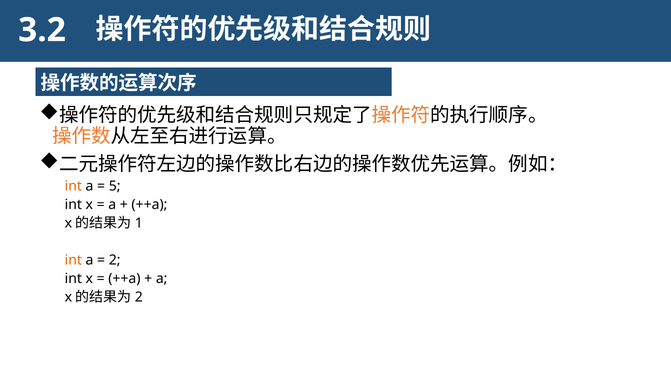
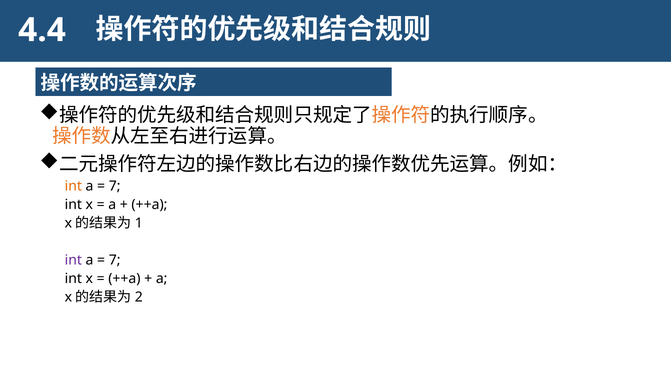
3.2: 3.2 -> 4.4 (42, 30)
5: 5 -> 7 (115, 186)
int colour: orange -> purple (73, 261)
2: 2 -> 7 (115, 261)
